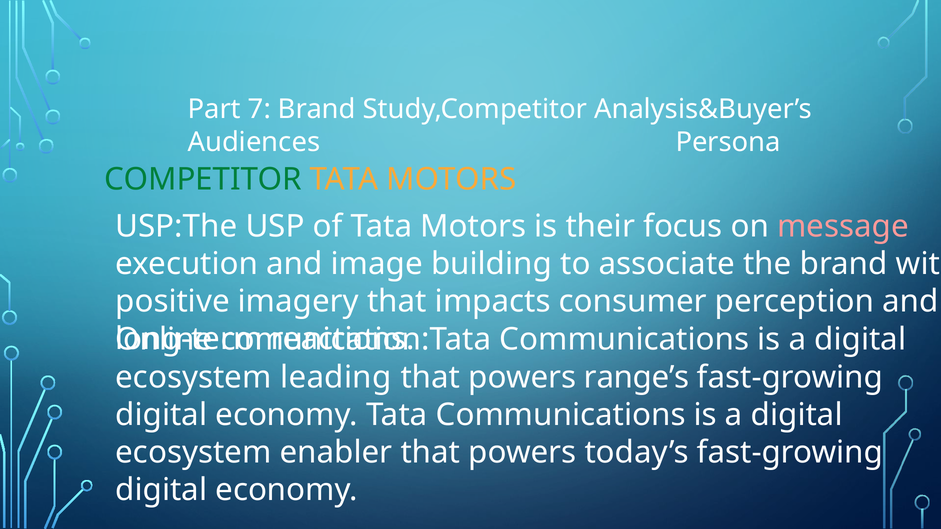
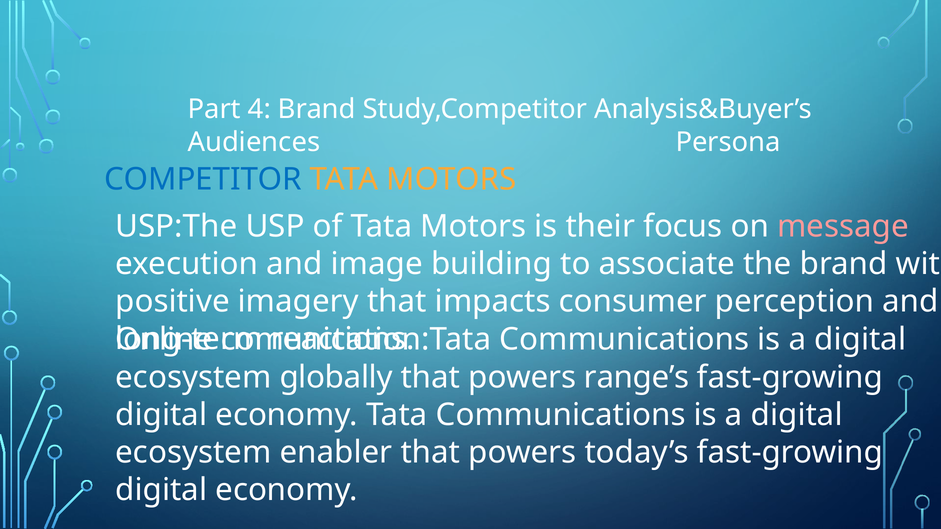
7: 7 -> 4 (259, 109)
COMPETITOR colour: green -> blue (203, 180)
leading: leading -> globally (336, 377)
